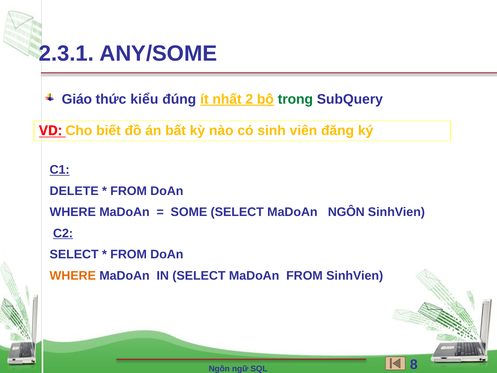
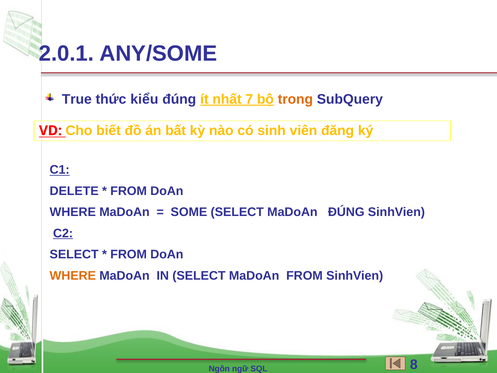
2.3.1: 2.3.1 -> 2.0.1 (66, 54)
Giáo: Giáo -> True (77, 99)
2: 2 -> 7 (249, 99)
trong colour: green -> orange (295, 99)
MaDoAn NGÔN: NGÔN -> ĐÚNG (346, 212)
